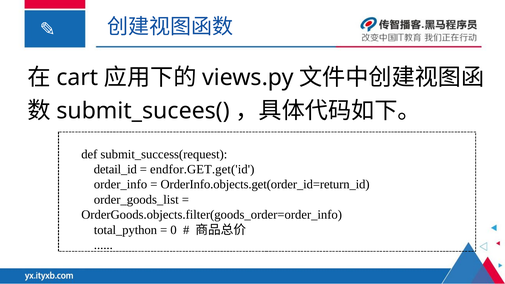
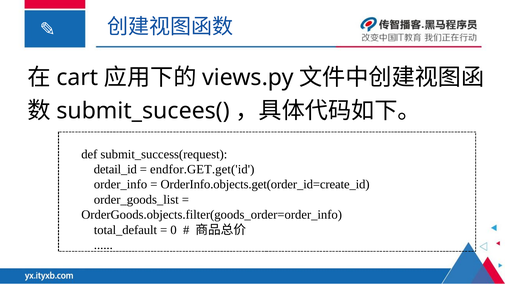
OrderInfo.objects.get(order_id=return_id: OrderInfo.objects.get(order_id=return_id -> OrderInfo.objects.get(order_id=create_id (265, 185)
total_python: total_python -> total_default (125, 230)
